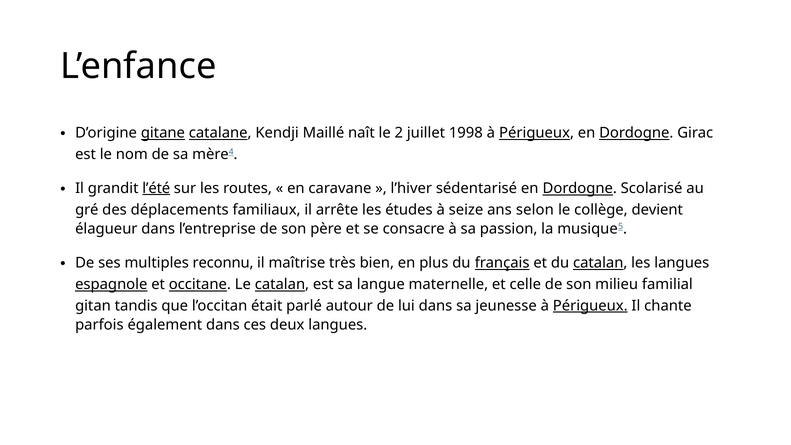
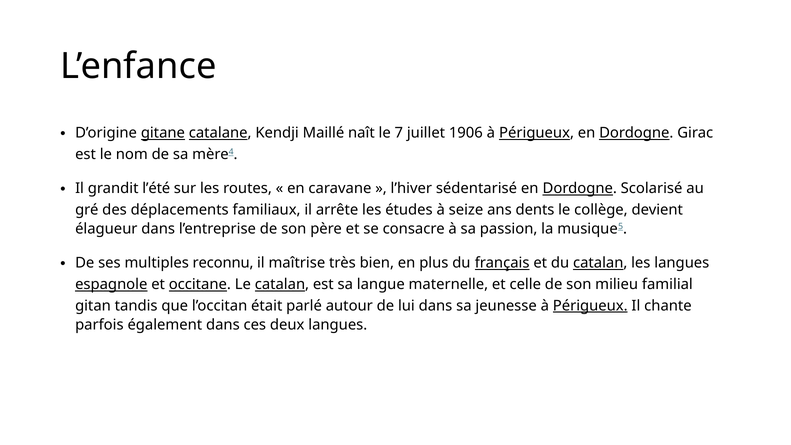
2: 2 -> 7 (399, 133)
1998: 1998 -> 1906 (466, 133)
l’été underline: present -> none (156, 188)
selon: selon -> dents (535, 210)
